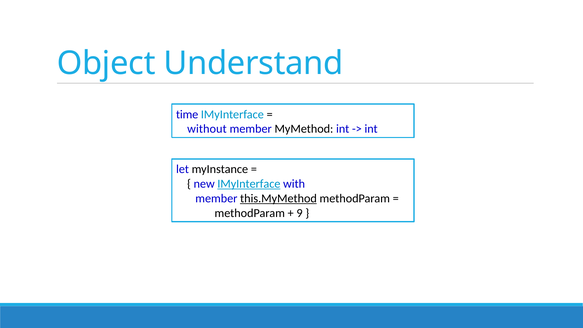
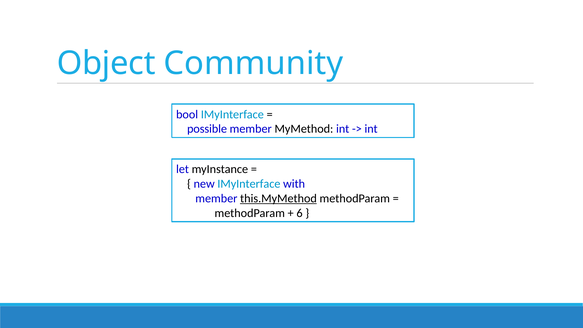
Understand: Understand -> Community (253, 63)
time: time -> bool (187, 114)
without: without -> possible (207, 129)
IMyInterface underline: present -> none (249, 184)
9: 9 -> 6 (300, 213)
